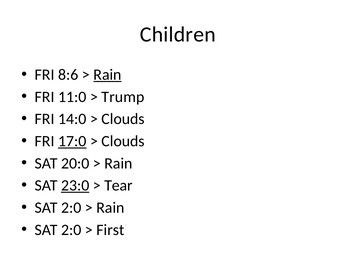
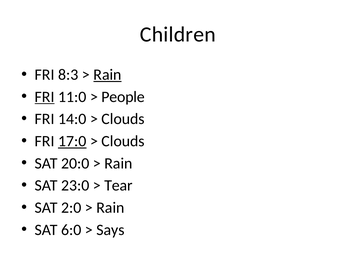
8:6: 8:6 -> 8:3 (68, 75)
FRI underline: none -> present (45, 97)
Trump: Trump -> People (123, 97)
23:0 underline: present -> none (75, 185)
2:0: 2:0 -> 6:0 (71, 230)
First: First -> Says (110, 230)
